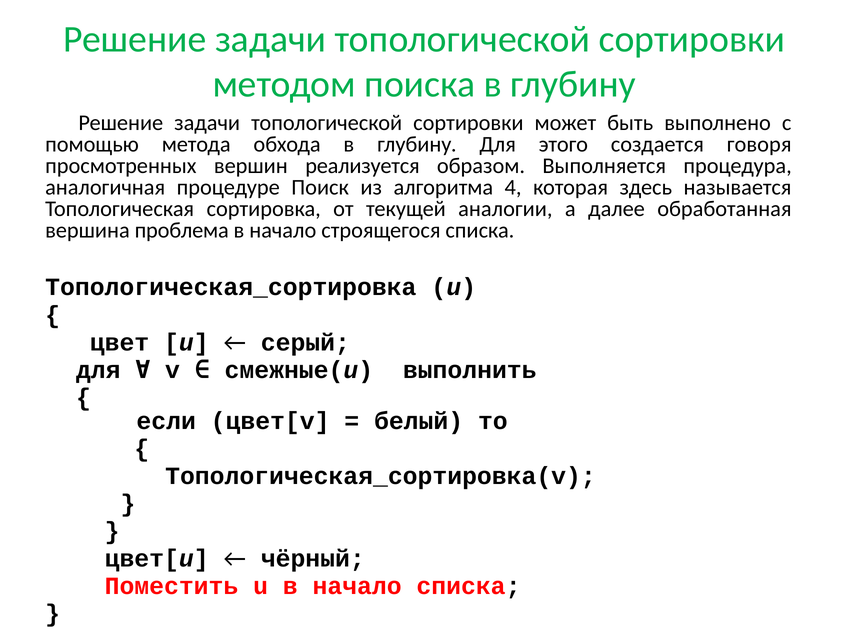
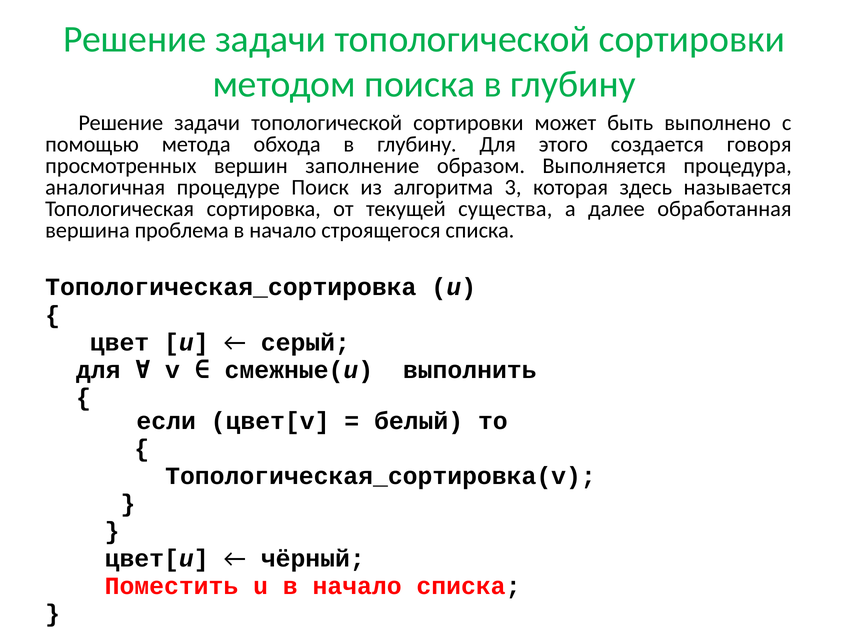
реализуется: реализуется -> заполнение (362, 166)
4: 4 -> 3 (513, 187)
аналогии: аналогии -> существа (505, 209)
